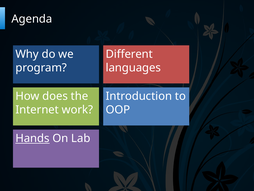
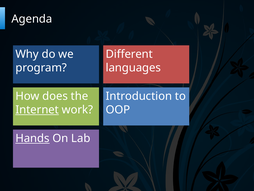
Internet underline: none -> present (37, 110)
